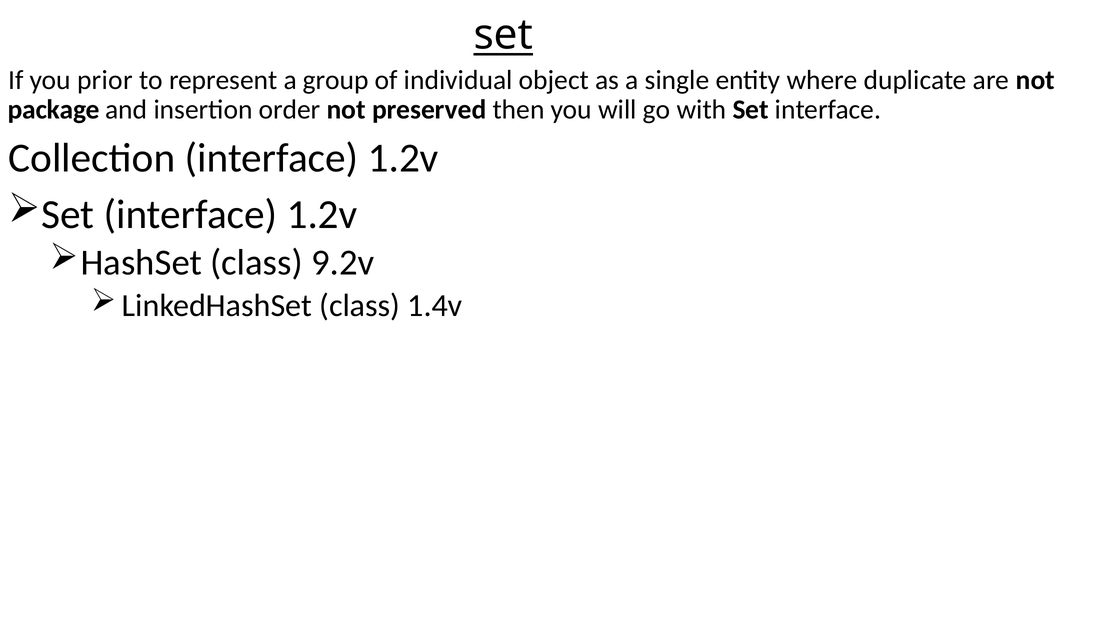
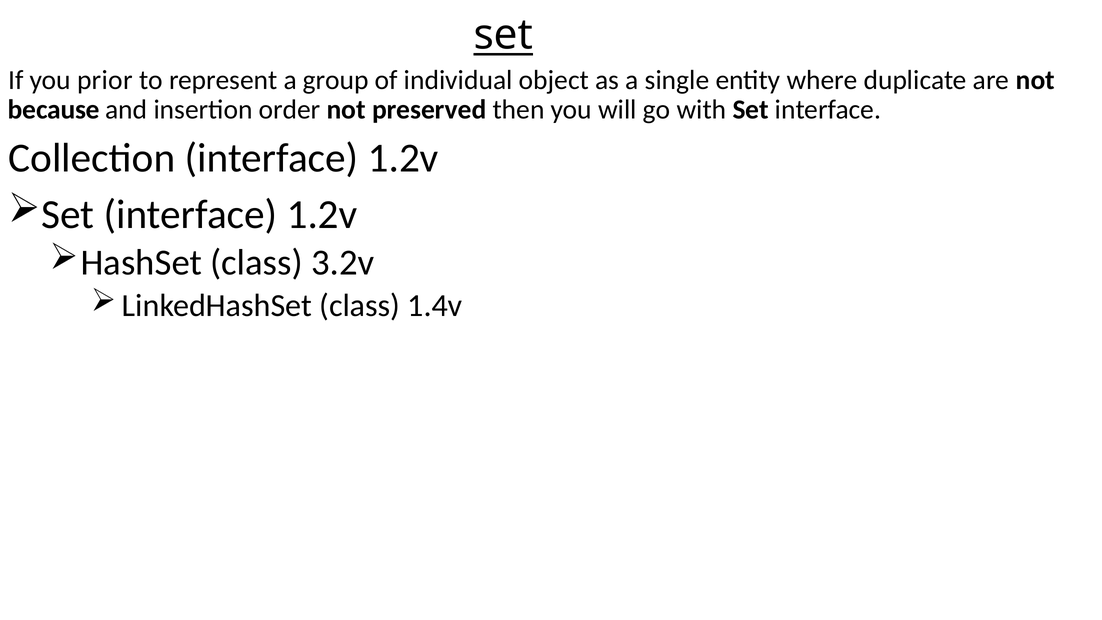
package: package -> because (54, 110)
9.2v: 9.2v -> 3.2v (343, 262)
